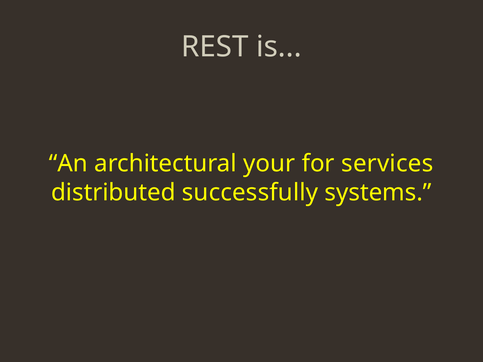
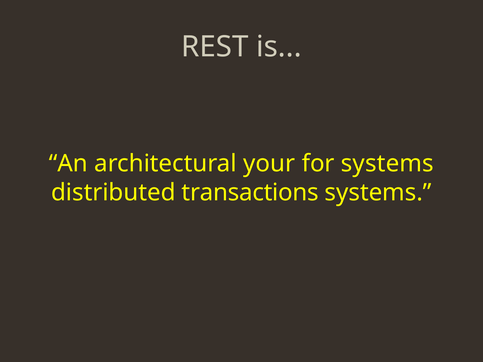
for services: services -> systems (387, 164)
successfully: successfully -> transactions (250, 193)
